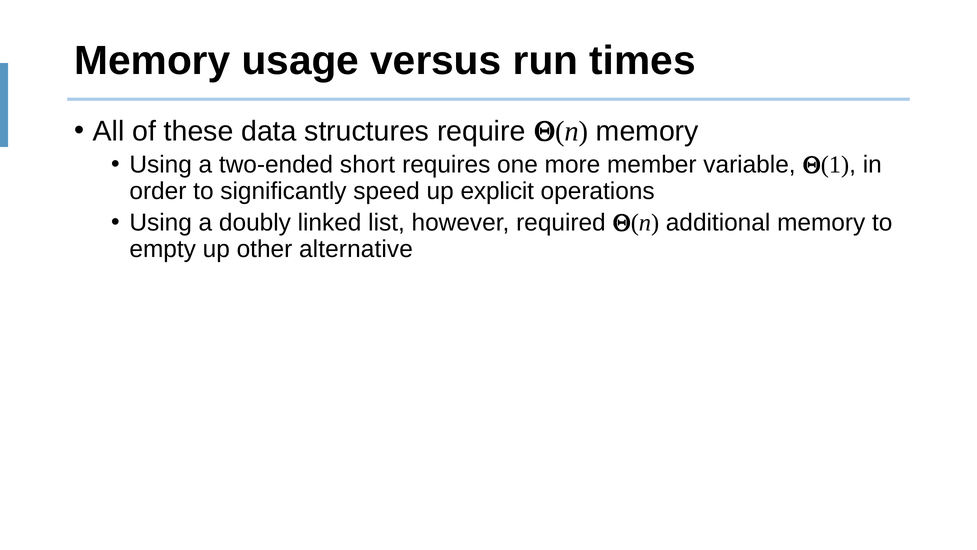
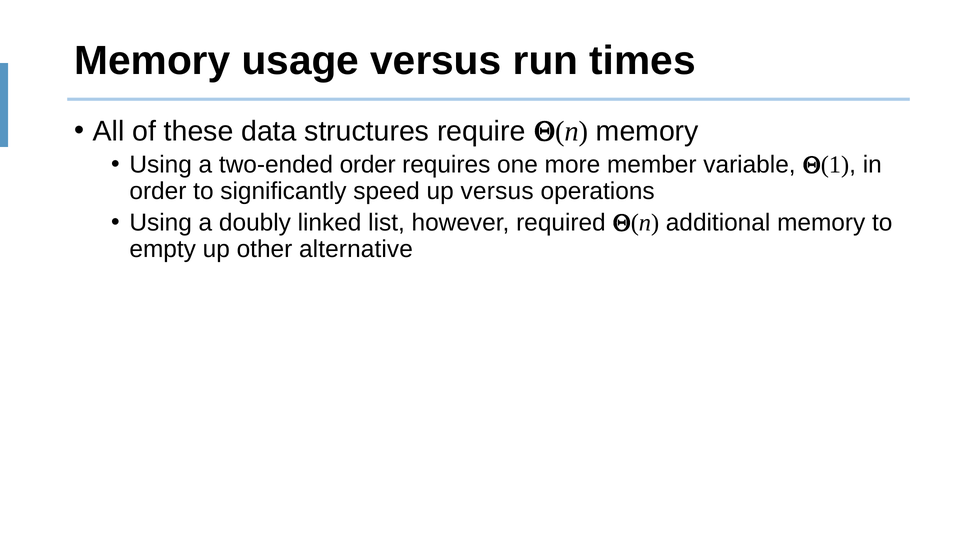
two-ended short: short -> order (368, 165)
up explicit: explicit -> versus (497, 191)
